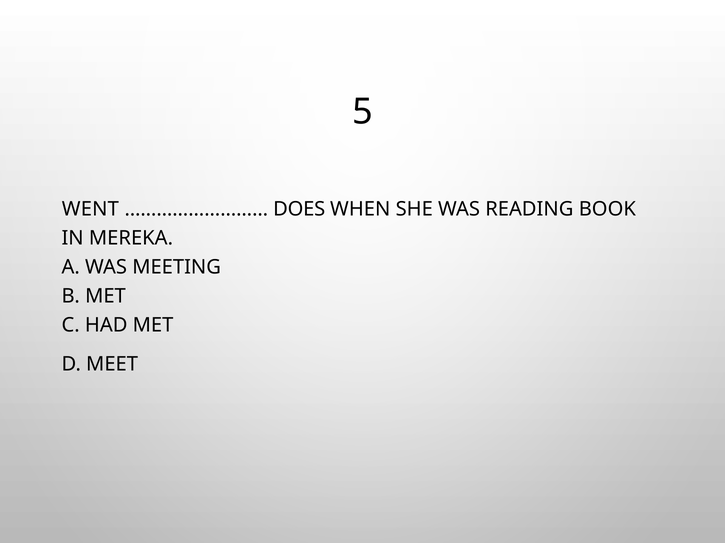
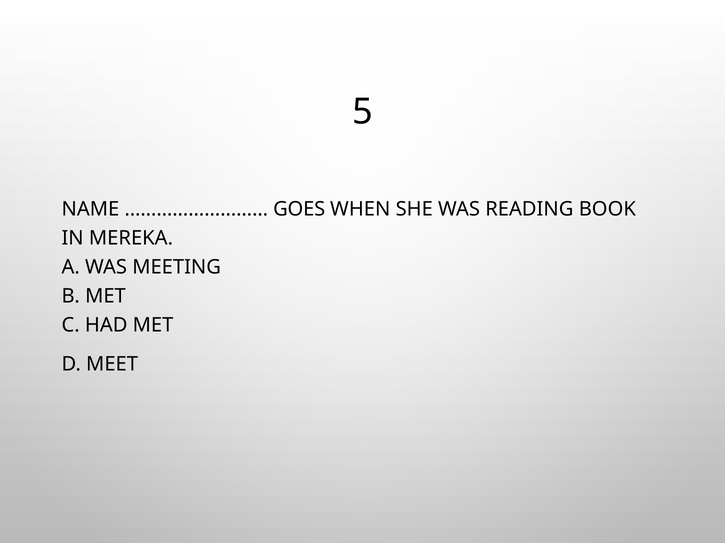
WENT: WENT -> NAME (90, 210)
DOES: DOES -> GOES (299, 210)
